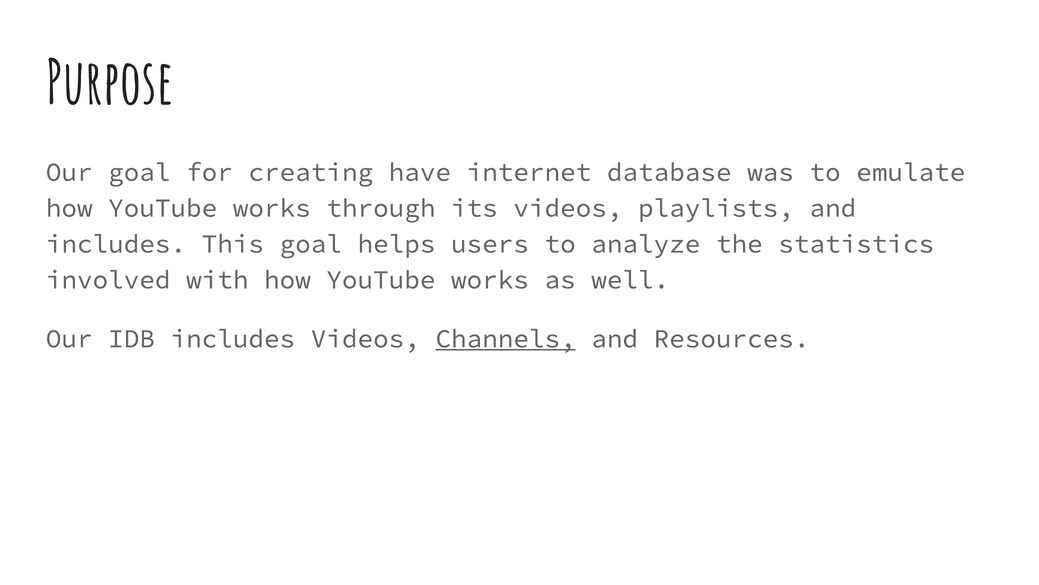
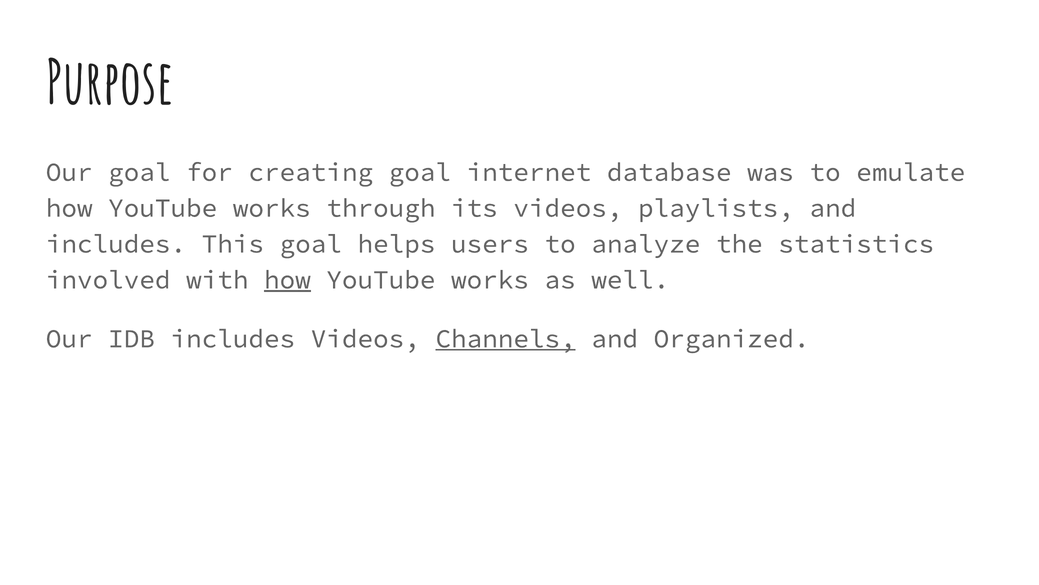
creating have: have -> goal (420, 172)
how underline: none -> present (287, 280)
Resources: Resources -> Organized (732, 338)
